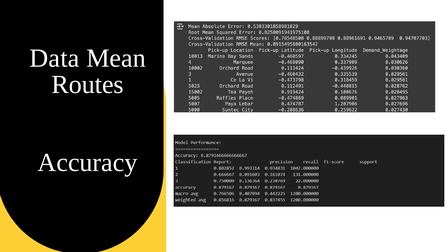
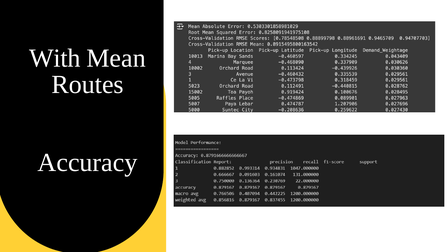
Data: Data -> With (55, 58)
